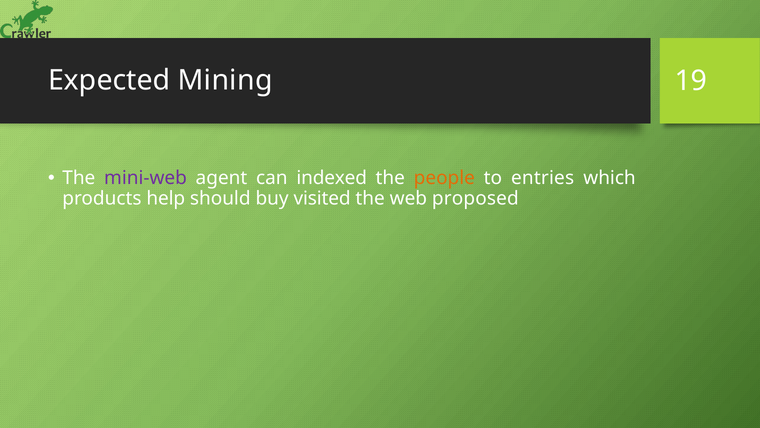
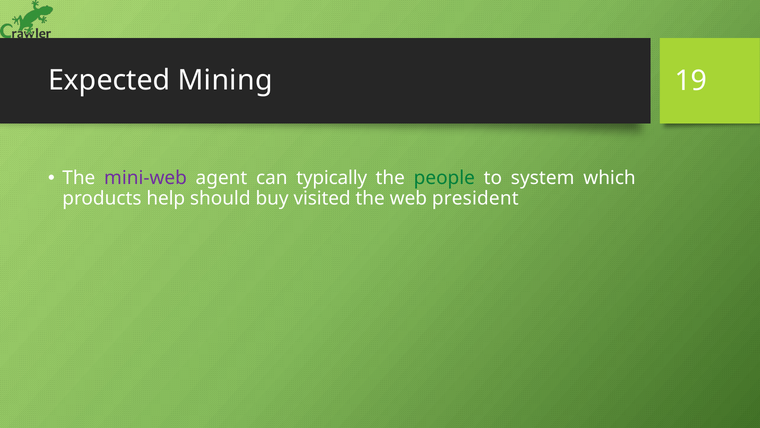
indexed: indexed -> typically (332, 178)
people colour: orange -> green (444, 178)
entries: entries -> system (543, 178)
proposed: proposed -> president (475, 198)
